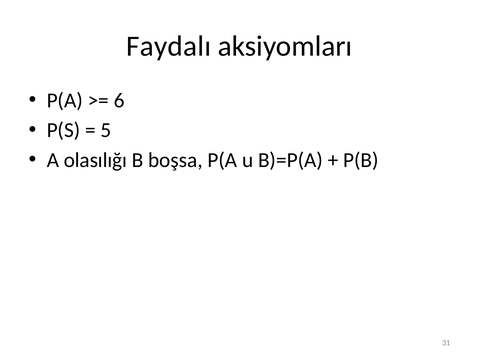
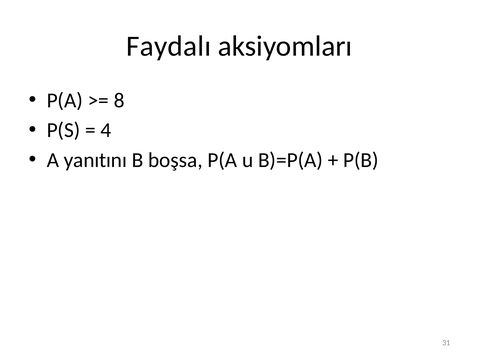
6: 6 -> 8 (119, 100)
5: 5 -> 4 (106, 130)
olasılığı: olasılığı -> yanıtını (95, 160)
